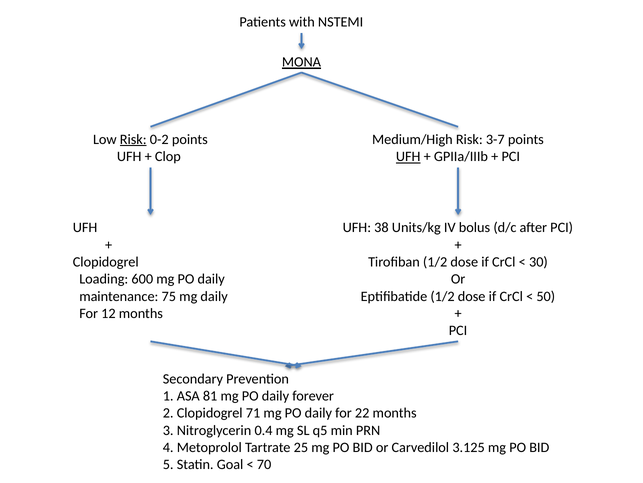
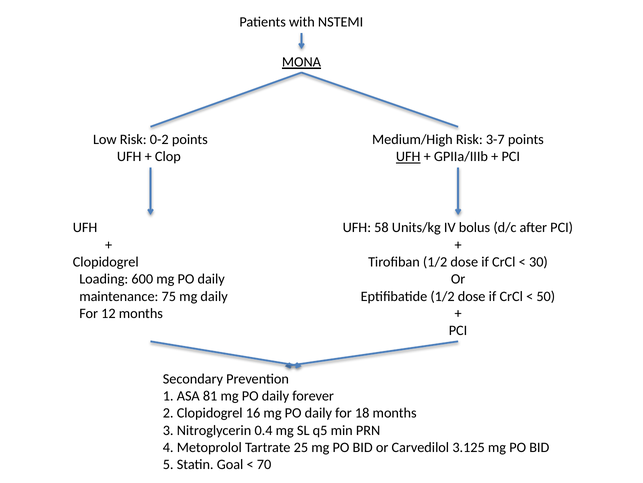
Risk underline: present -> none (133, 139)
38: 38 -> 58 (381, 227)
71: 71 -> 16 (253, 413)
22: 22 -> 18 (362, 413)
